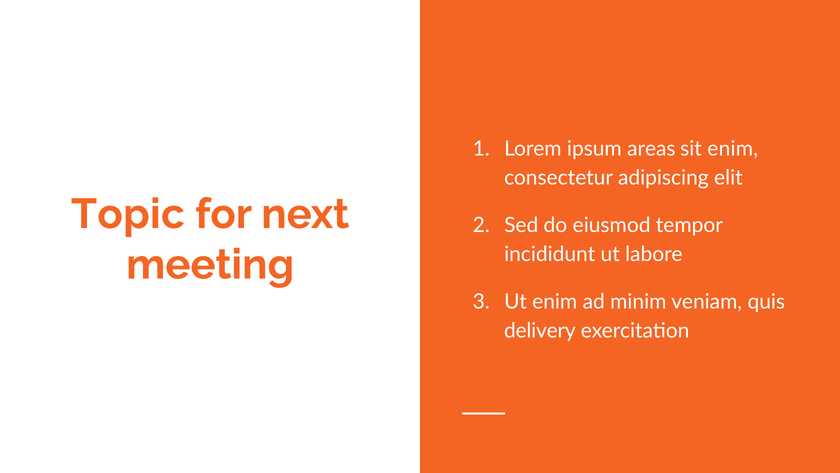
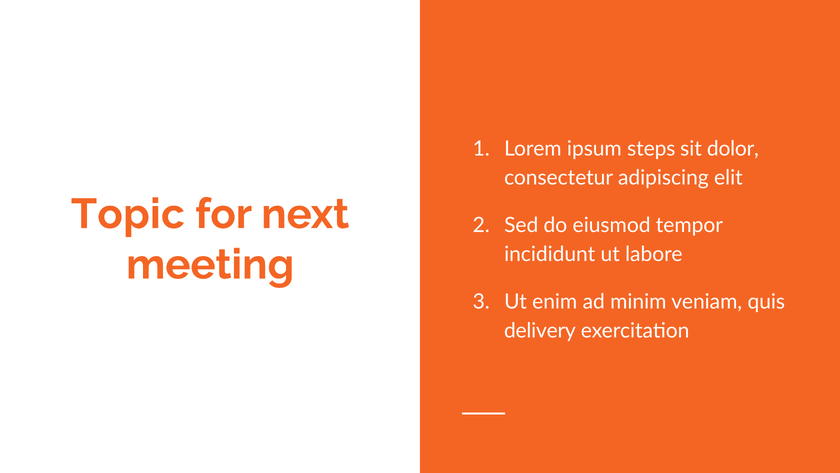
areas: areas -> steps (651, 149)
sit enim: enim -> dolor (733, 149)
